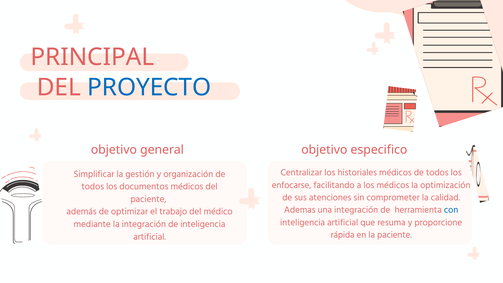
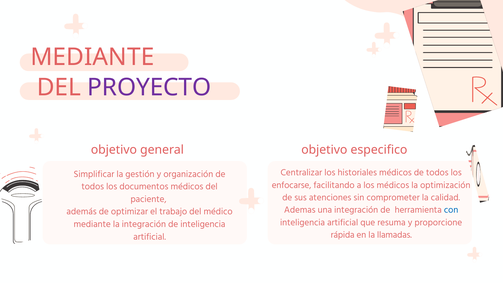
PRINCIPAL: PRINCIPAL -> MEDIANTE (92, 57)
PROYECTO colour: blue -> purple (149, 87)
la paciente: paciente -> llamadas (394, 235)
